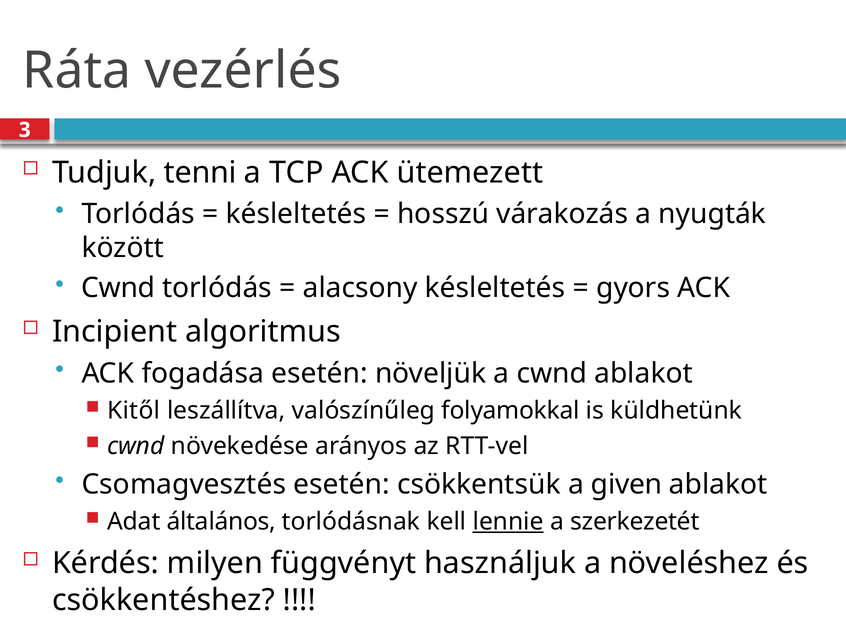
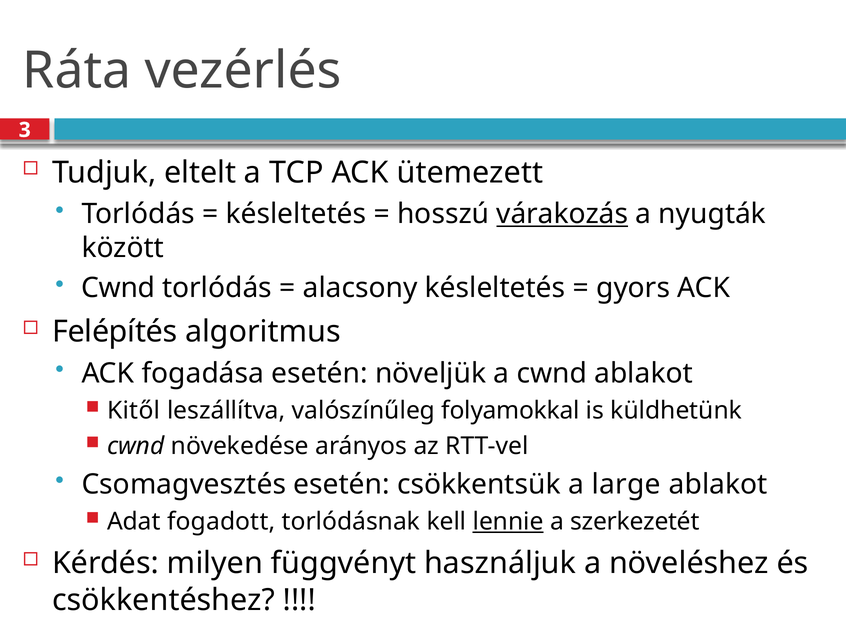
tenni: tenni -> eltelt (200, 173)
várakozás underline: none -> present (562, 214)
Incipient: Incipient -> Felépítés (115, 332)
given: given -> large (626, 485)
általános: általános -> fogadott (221, 522)
